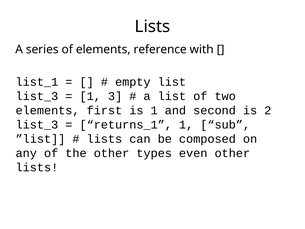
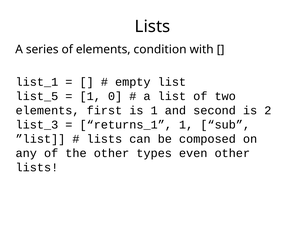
reference: reference -> condition (160, 49)
list_3: list_3 -> list_5 (37, 96)
3: 3 -> 0 (115, 96)
